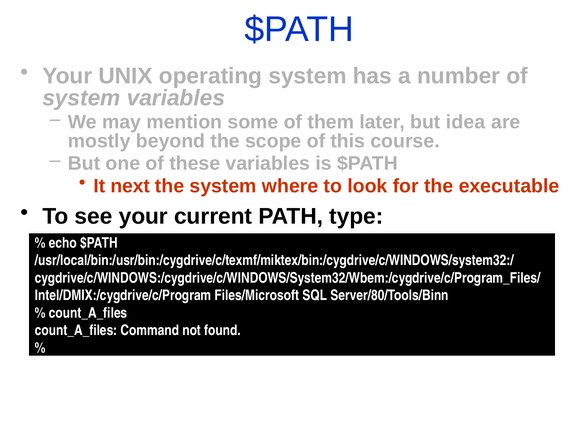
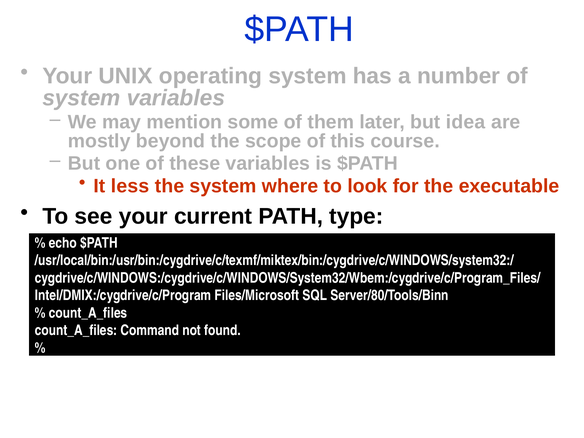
It next: next -> less (130, 186)
